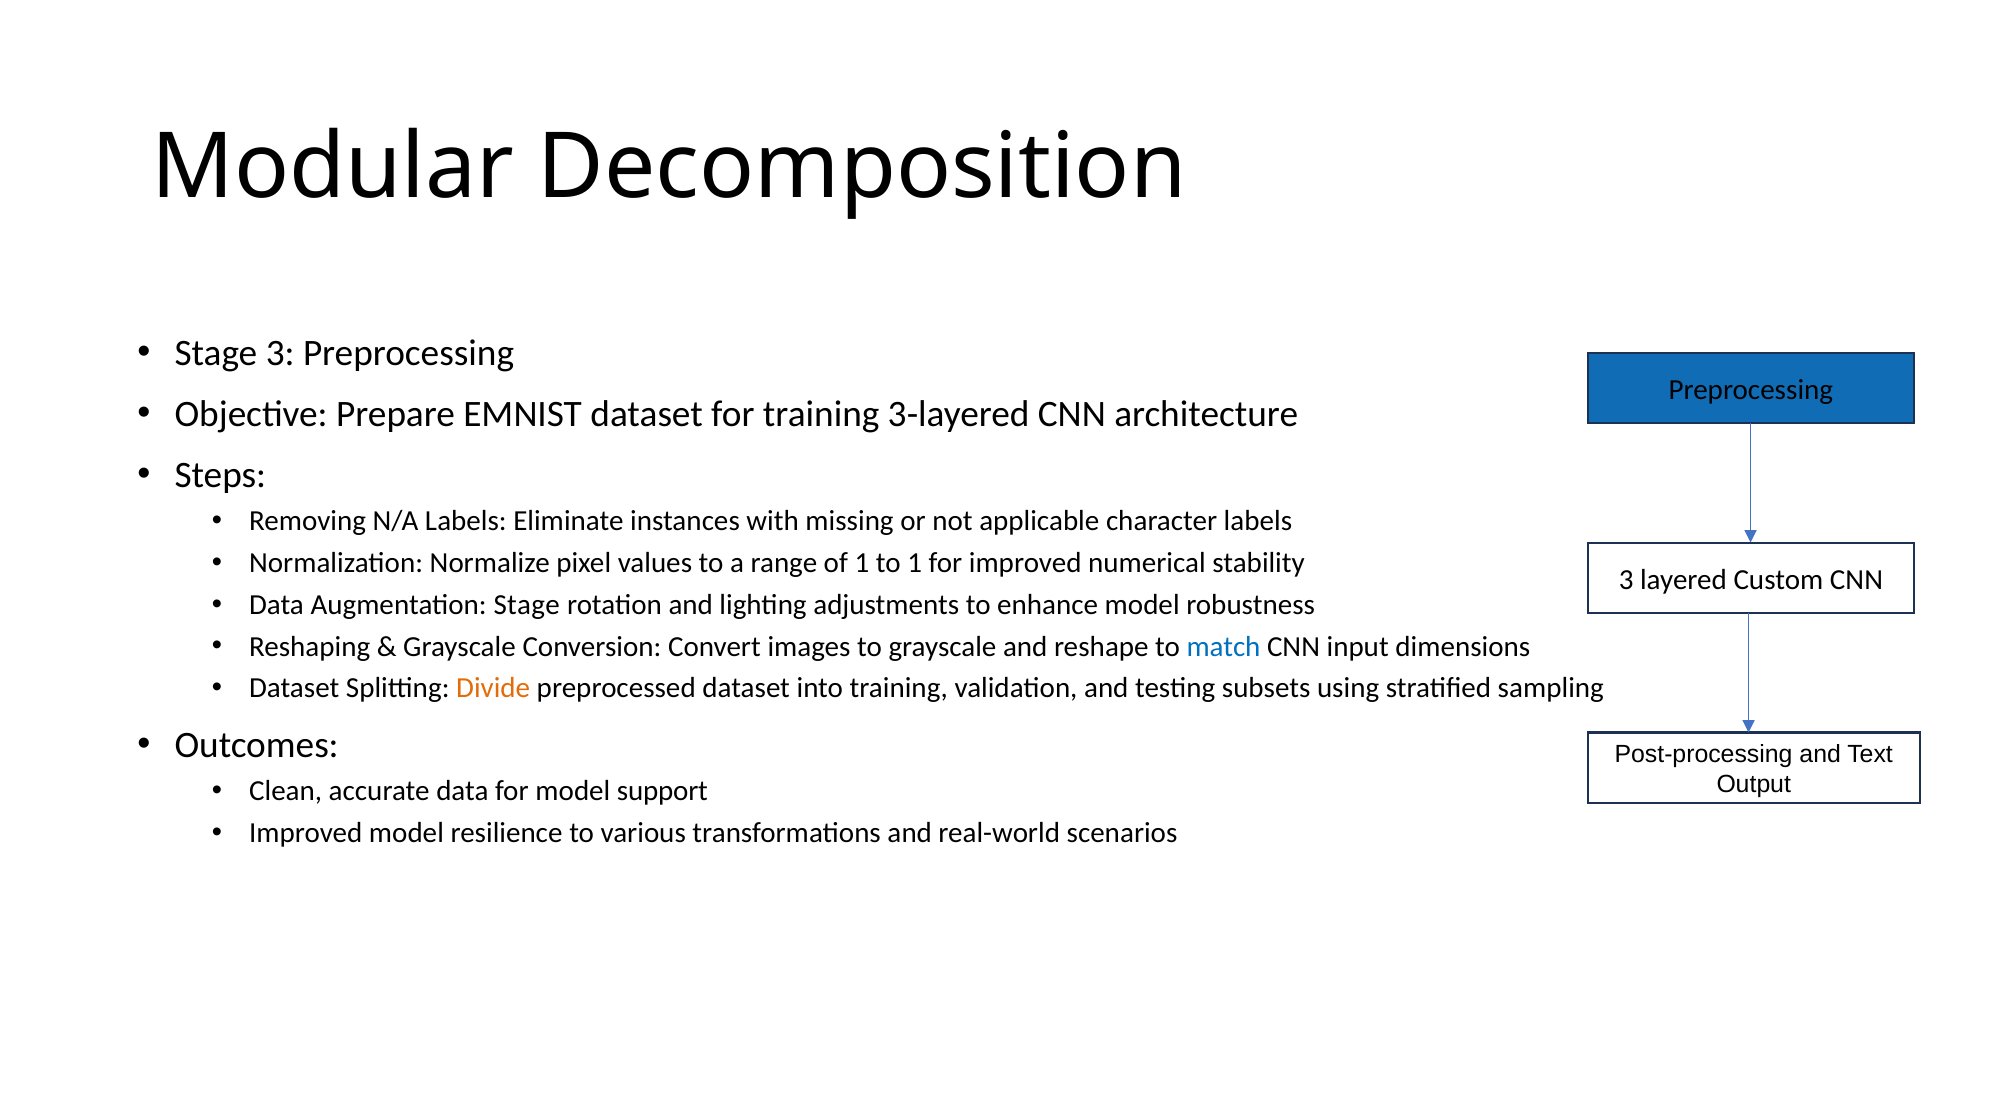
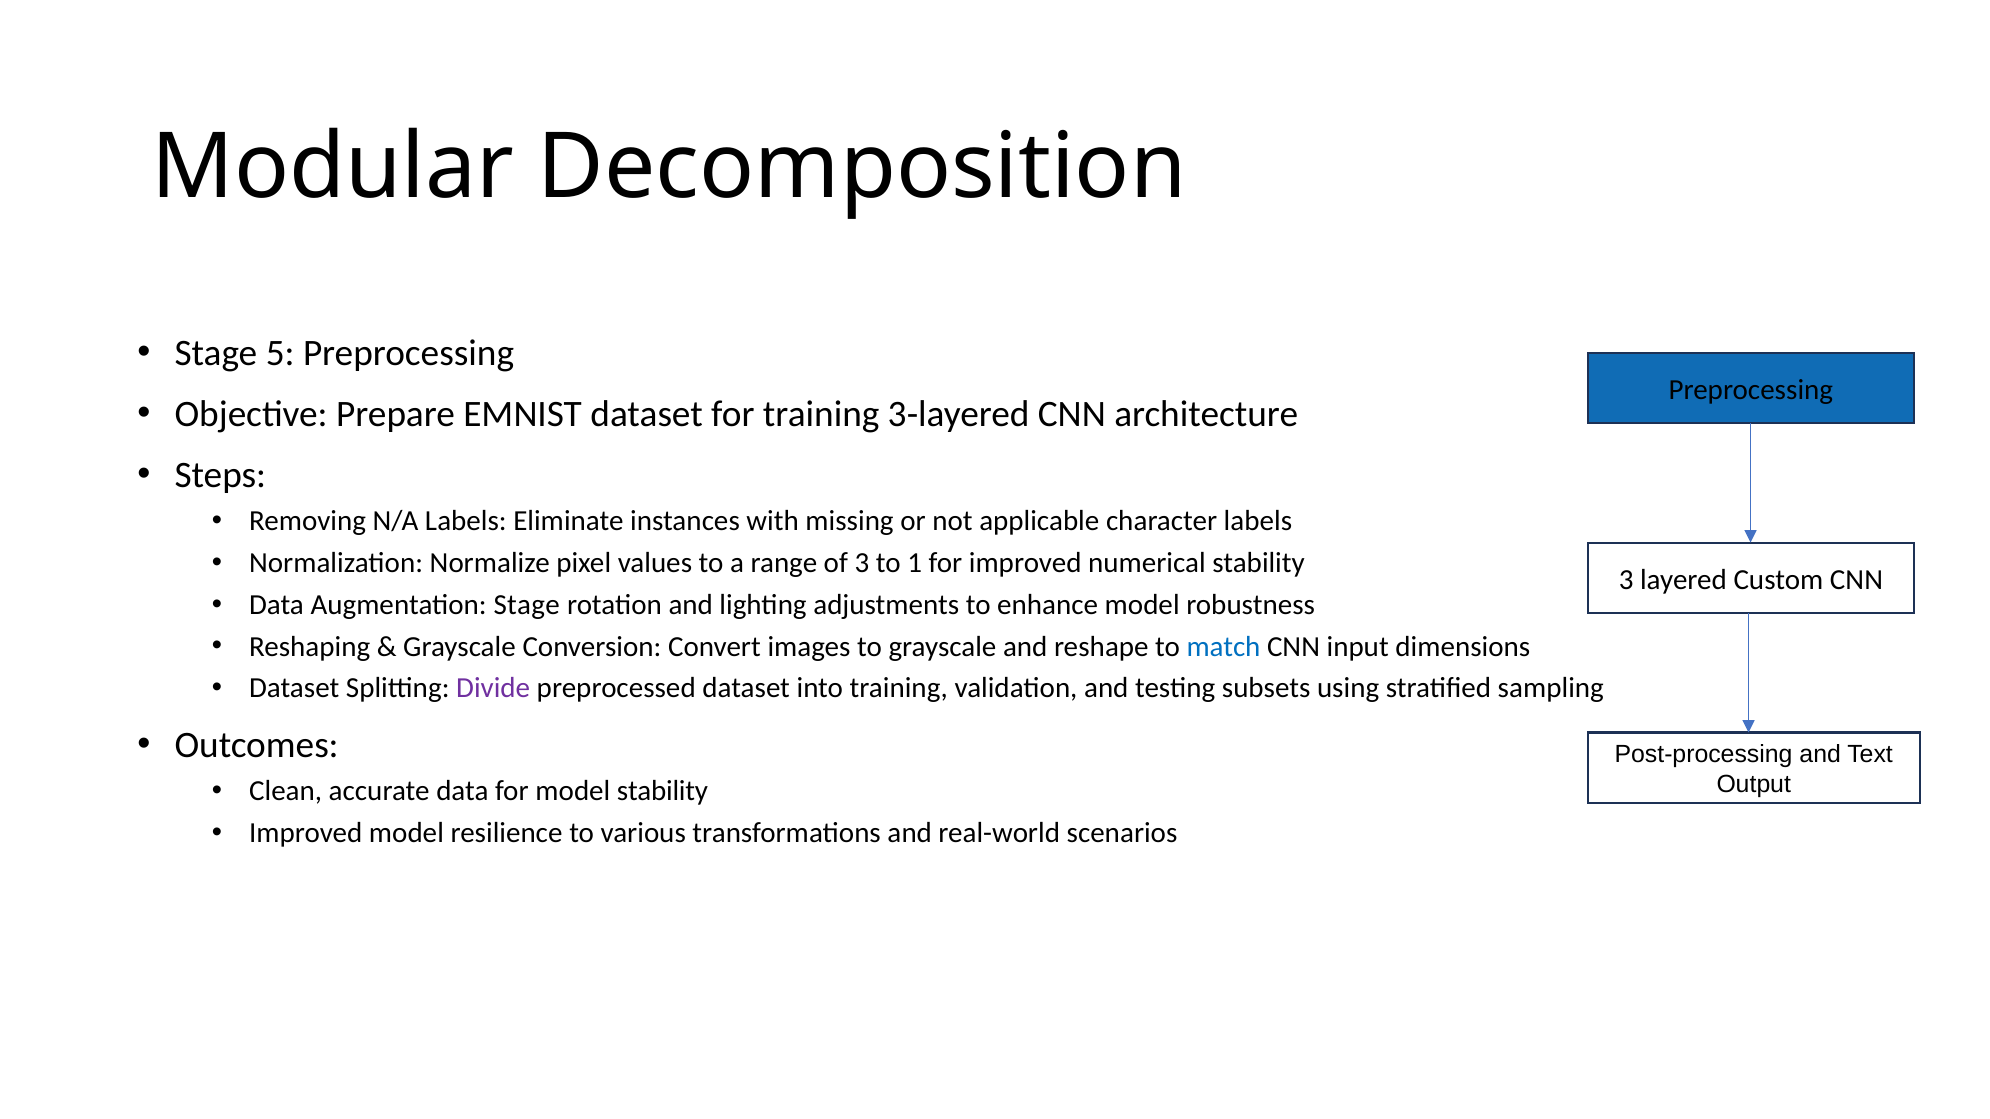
Stage 3: 3 -> 5 (280, 353)
of 1: 1 -> 3 (862, 563)
Divide colour: orange -> purple (493, 688)
model support: support -> stability (662, 791)
